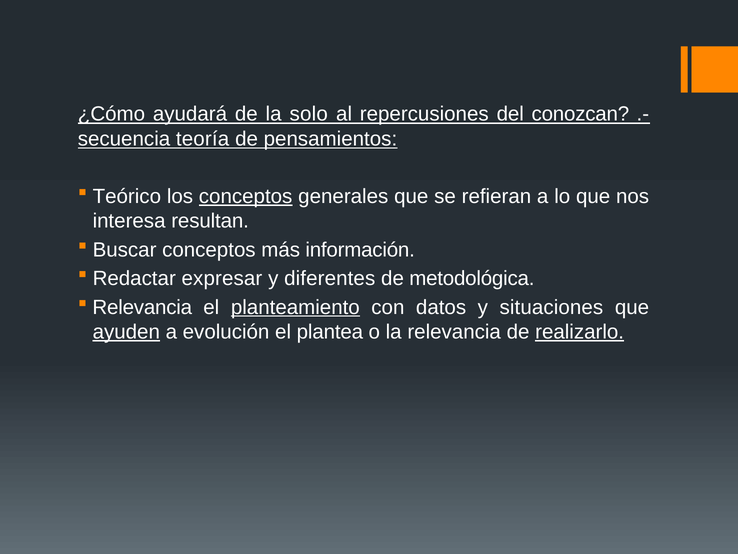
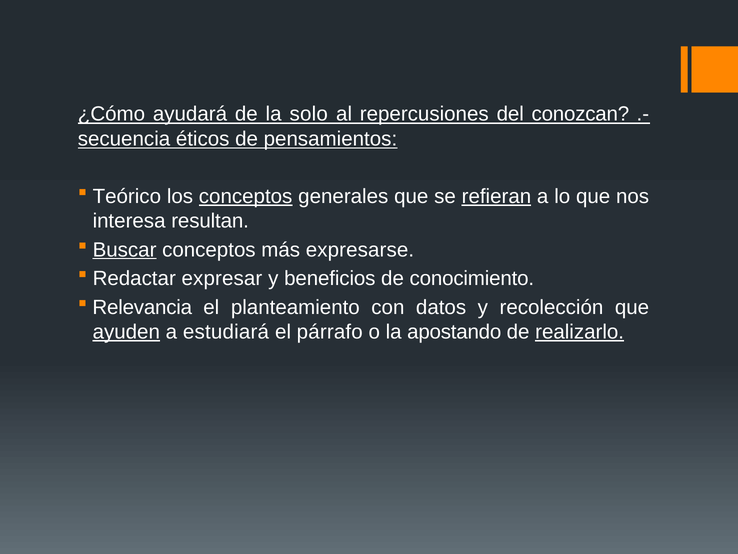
teoría: teoría -> éticos (203, 139)
refieran underline: none -> present (496, 196)
Buscar underline: none -> present (125, 250)
información: información -> expresarse (360, 250)
diferentes: diferentes -> beneficios (330, 278)
metodológica: metodológica -> conocimiento (472, 278)
planteamiento underline: present -> none (295, 307)
situaciones: situaciones -> recolección (551, 307)
evolución: evolución -> estudiará (226, 332)
plantea: plantea -> párrafo (330, 332)
la relevancia: relevancia -> apostando (454, 332)
